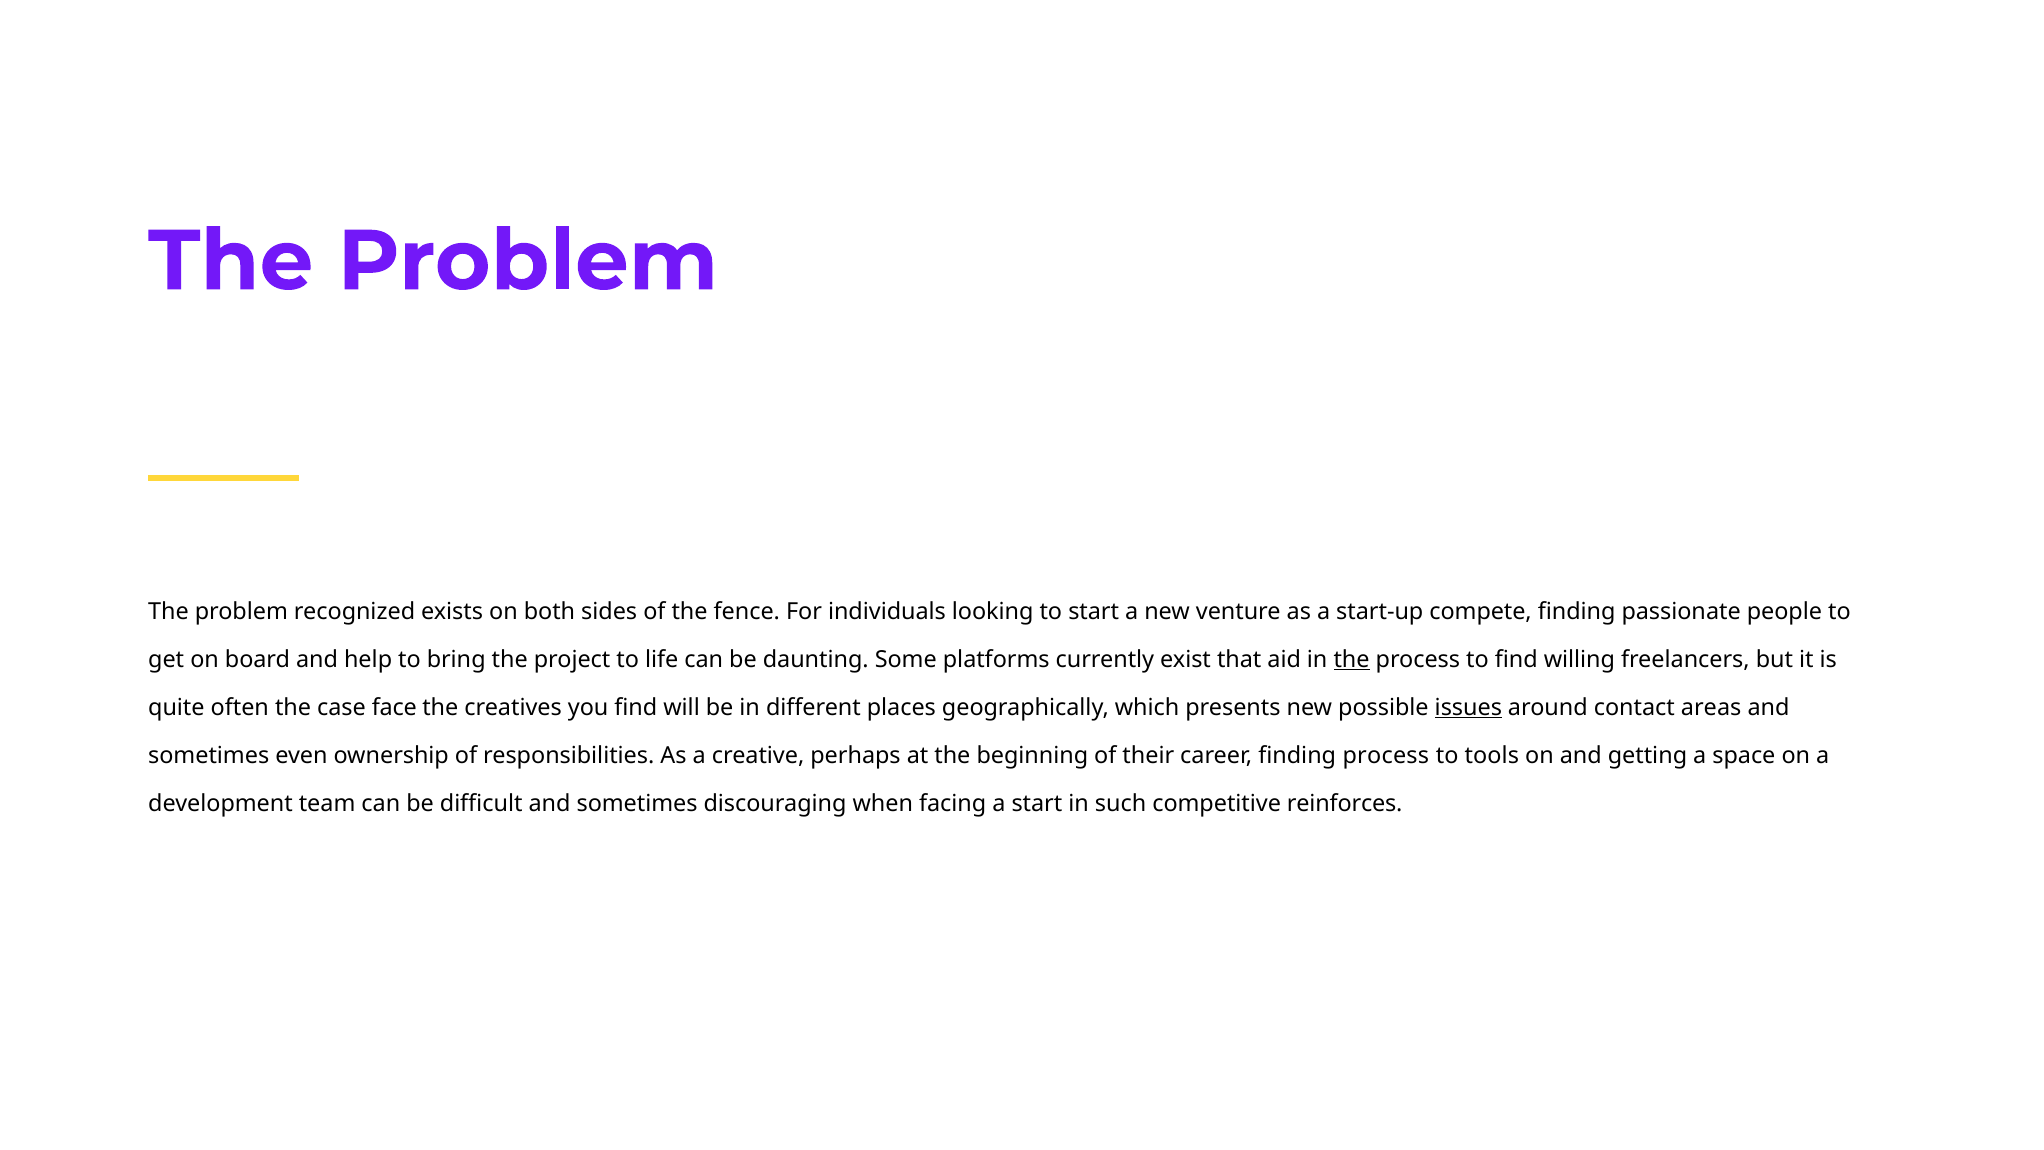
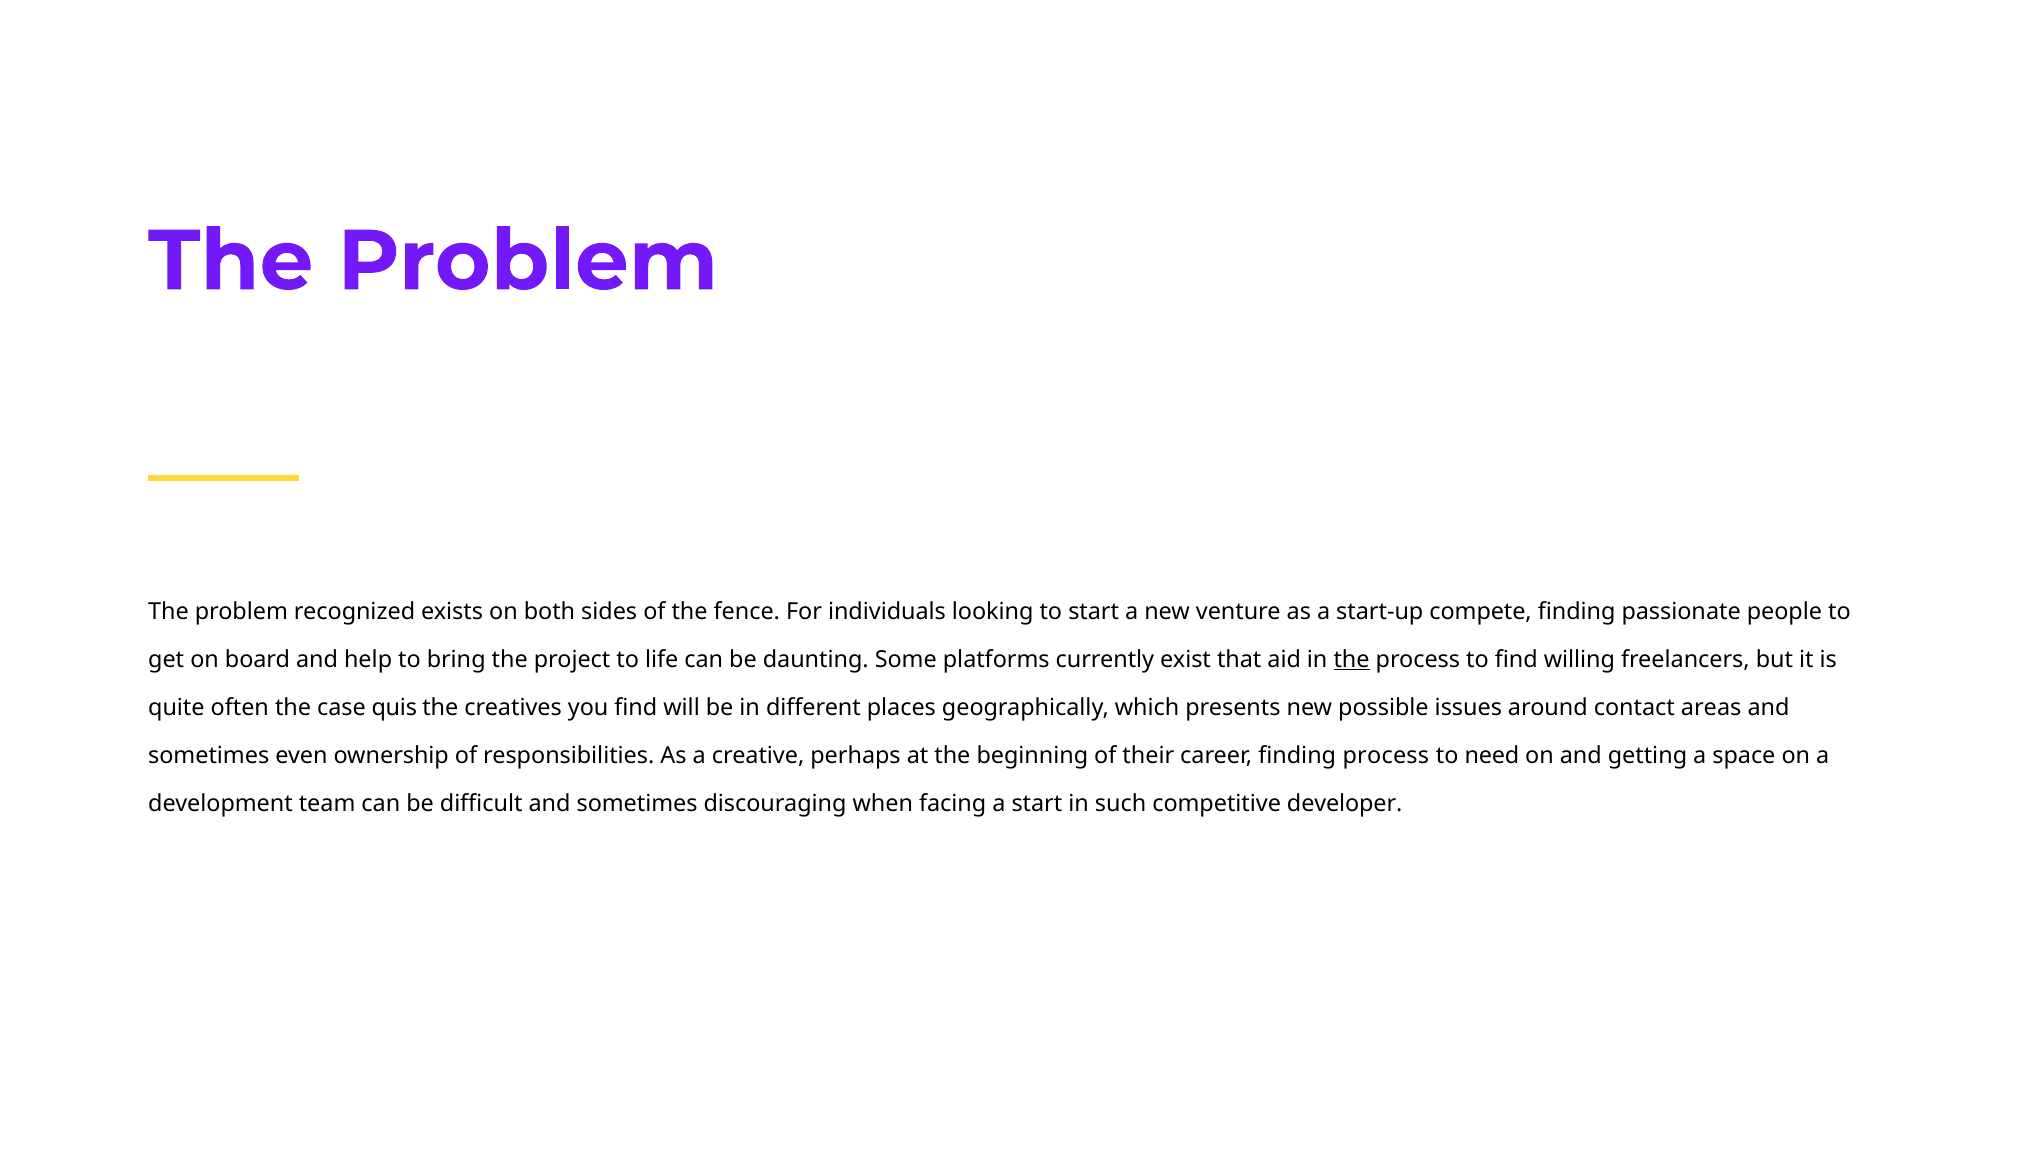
face: face -> quis (394, 707)
issues underline: present -> none (1468, 707)
tools: tools -> need (1492, 755)
reinforces: reinforces -> developer (1345, 803)
